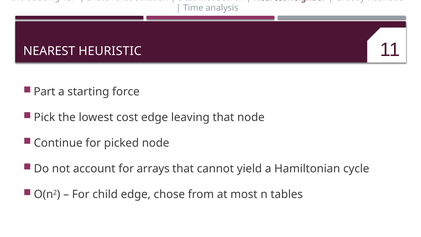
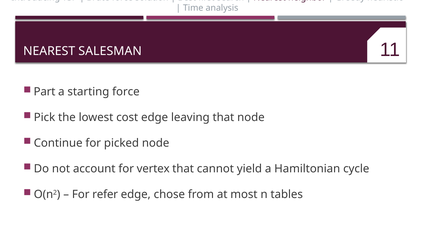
NEAREST HEURISTIC: HEURISTIC -> SALESMAN (110, 51)
arrays: arrays -> vertex (153, 169)
child: child -> refer (105, 194)
